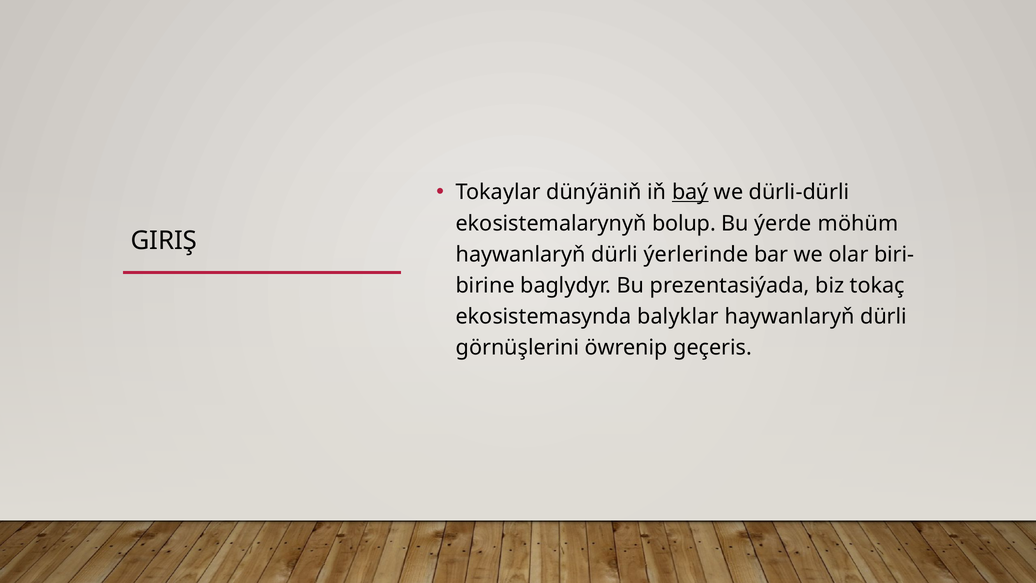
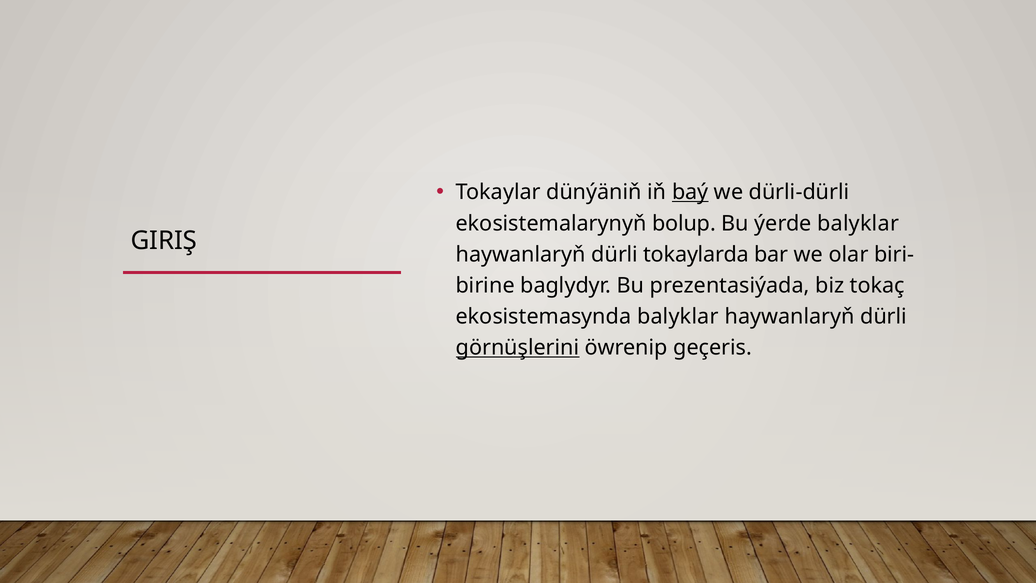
ýerde möhüm: möhüm -> balyklar (858, 223)
ýerlerinde: ýerlerinde -> tokaylarda (696, 254)
görnüşlerini underline: none -> present (518, 348)
